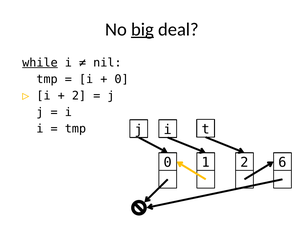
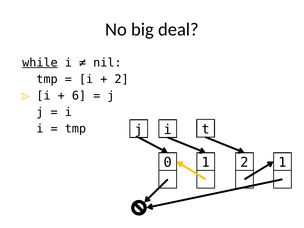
big underline: present -> none (142, 29)
0: 0 -> 2 (122, 79)
2: 2 -> 6 (79, 96)
0 6: 6 -> 1 (282, 163)
